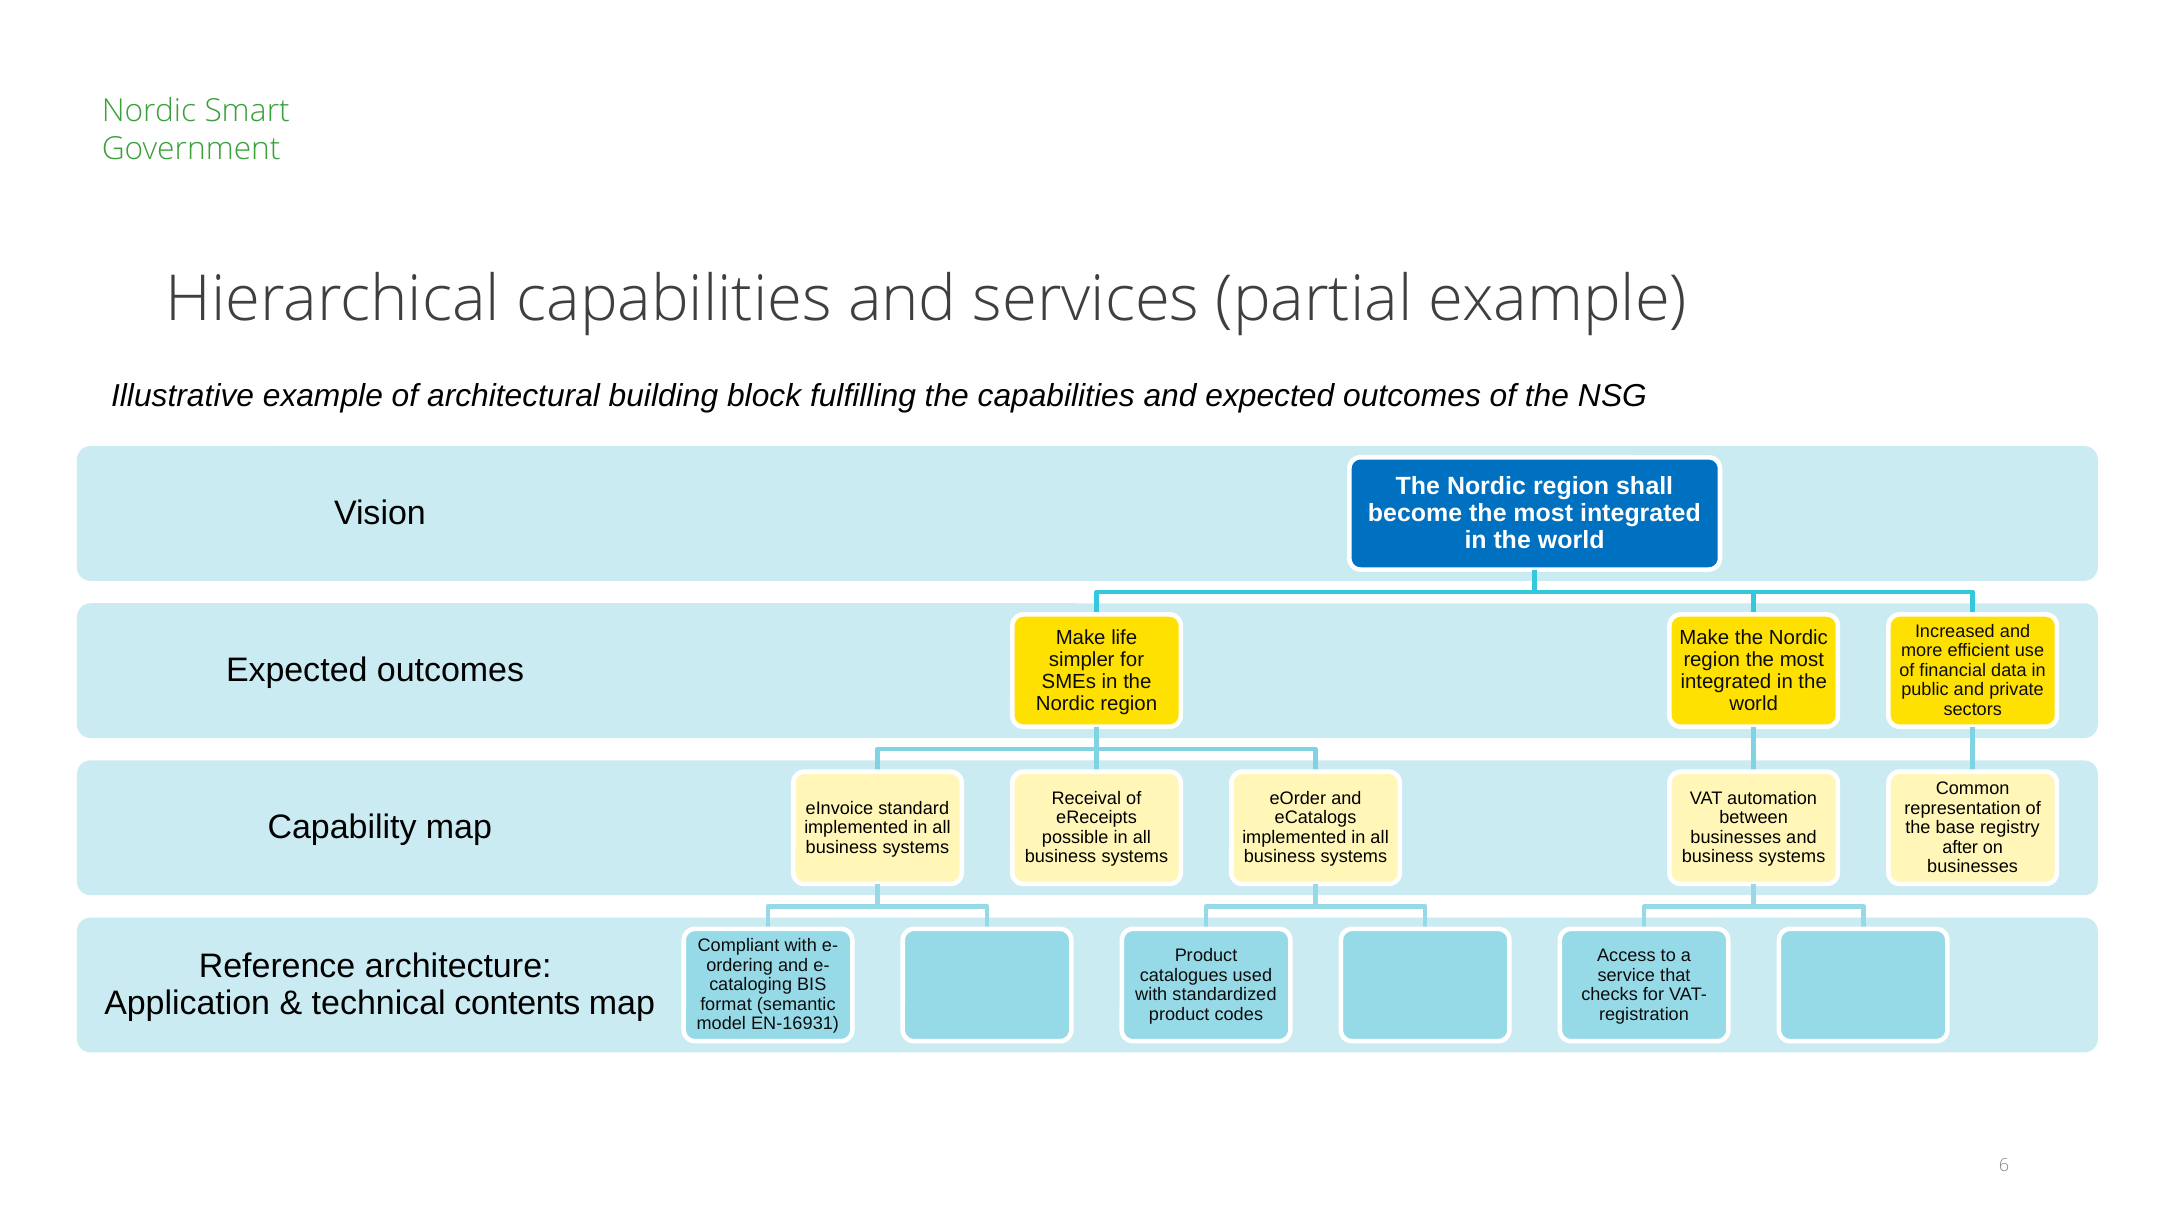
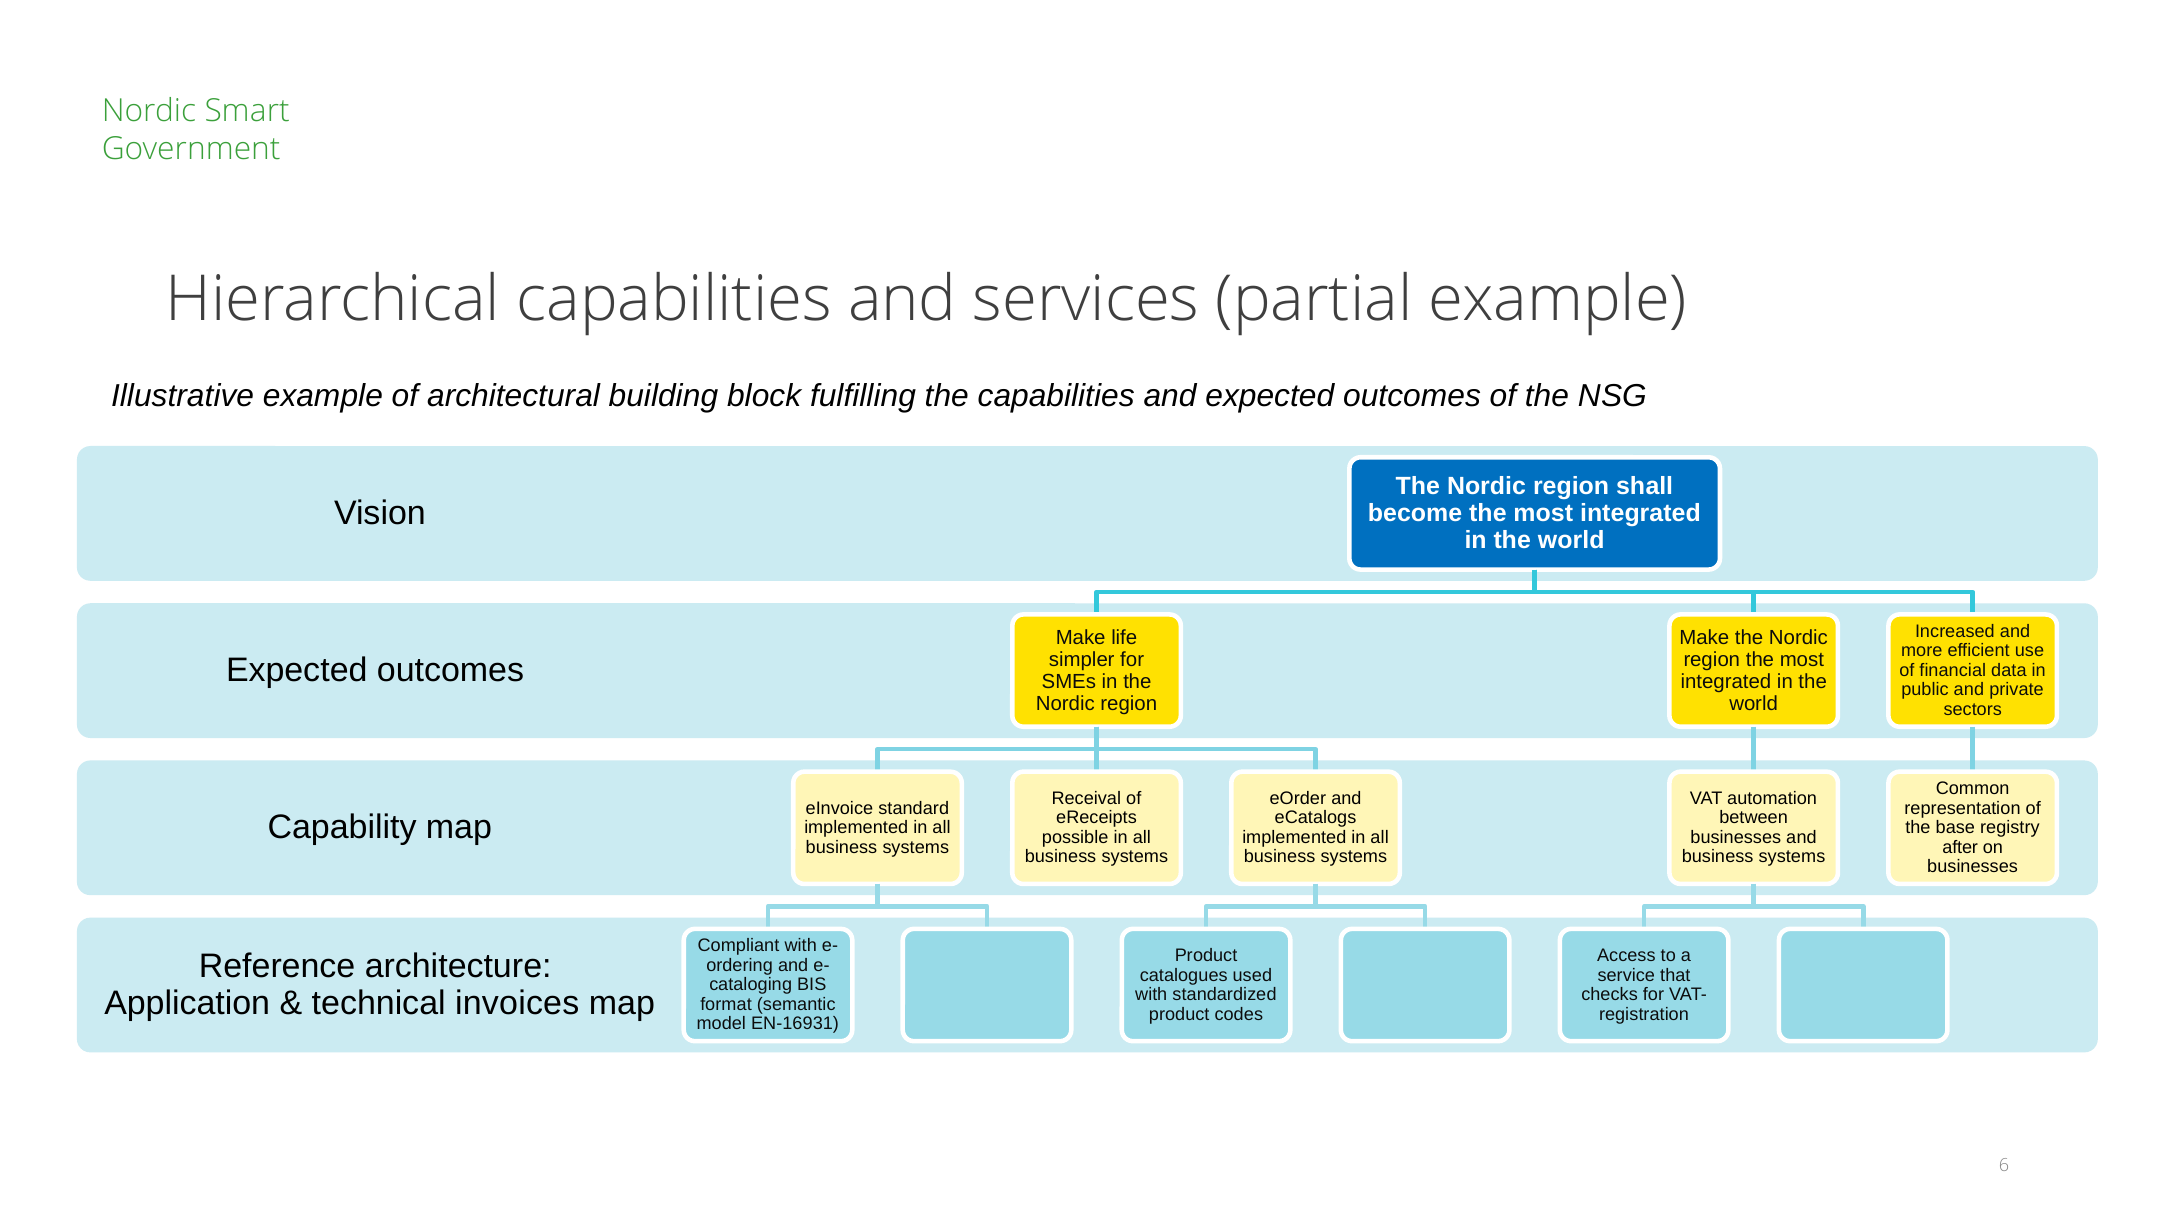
contents: contents -> invoices (517, 1003)
